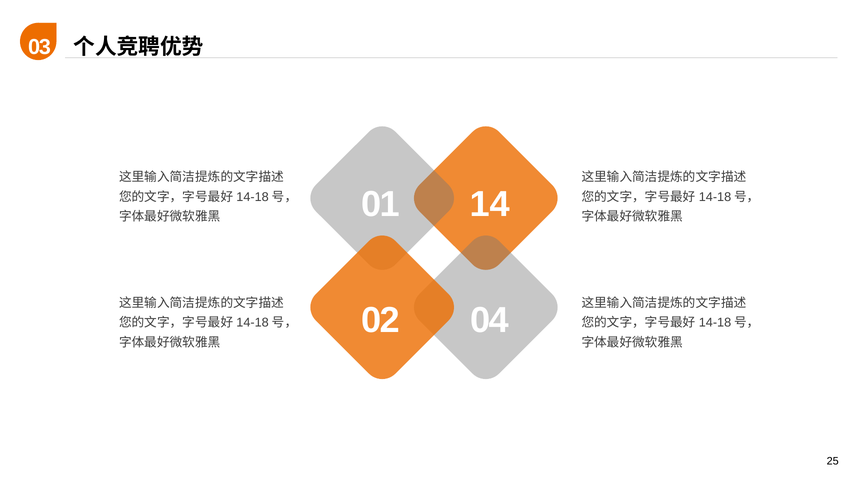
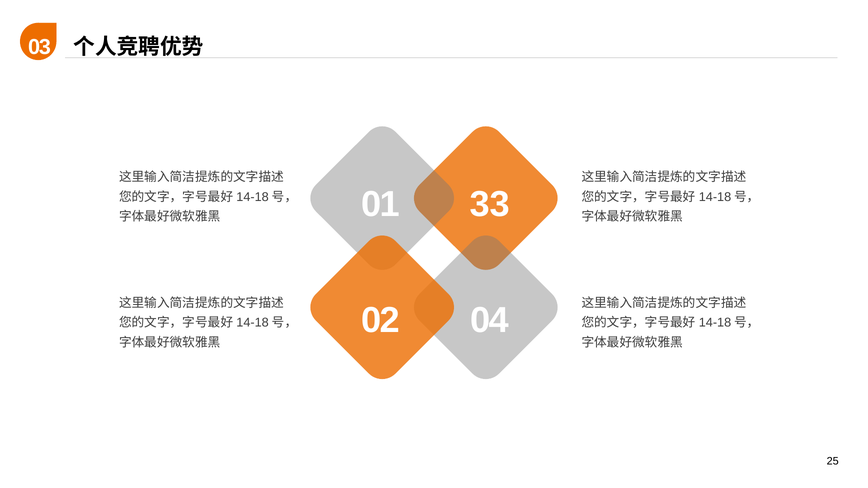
14: 14 -> 33 (490, 204)
